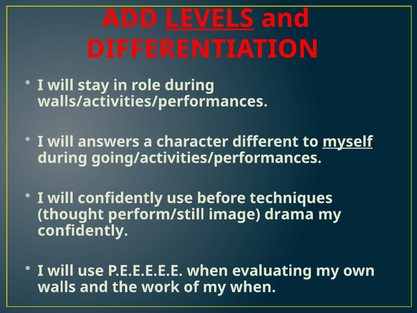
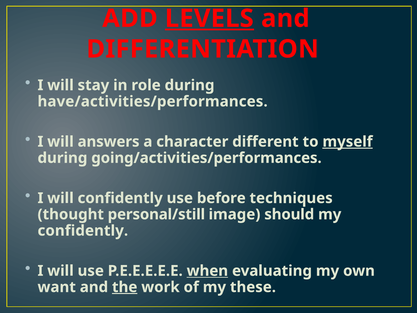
walls/activities/performances: walls/activities/performances -> have/activities/performances (153, 101)
perform/still: perform/still -> personal/still (156, 214)
drama: drama -> should (289, 214)
when underline: none -> present (207, 271)
walls: walls -> want (57, 287)
the underline: none -> present (125, 287)
my when: when -> these (253, 287)
